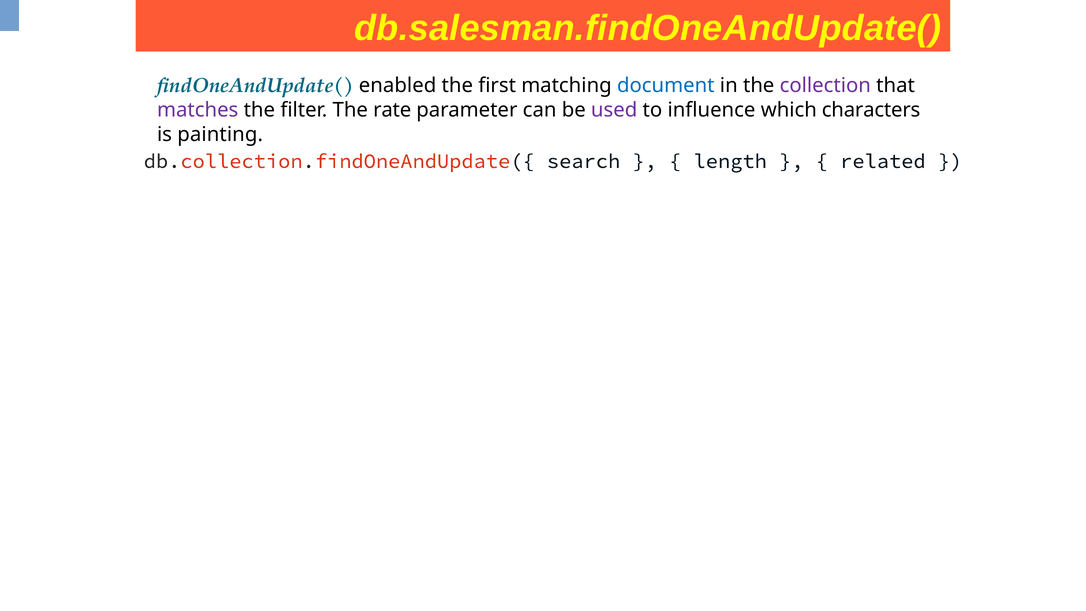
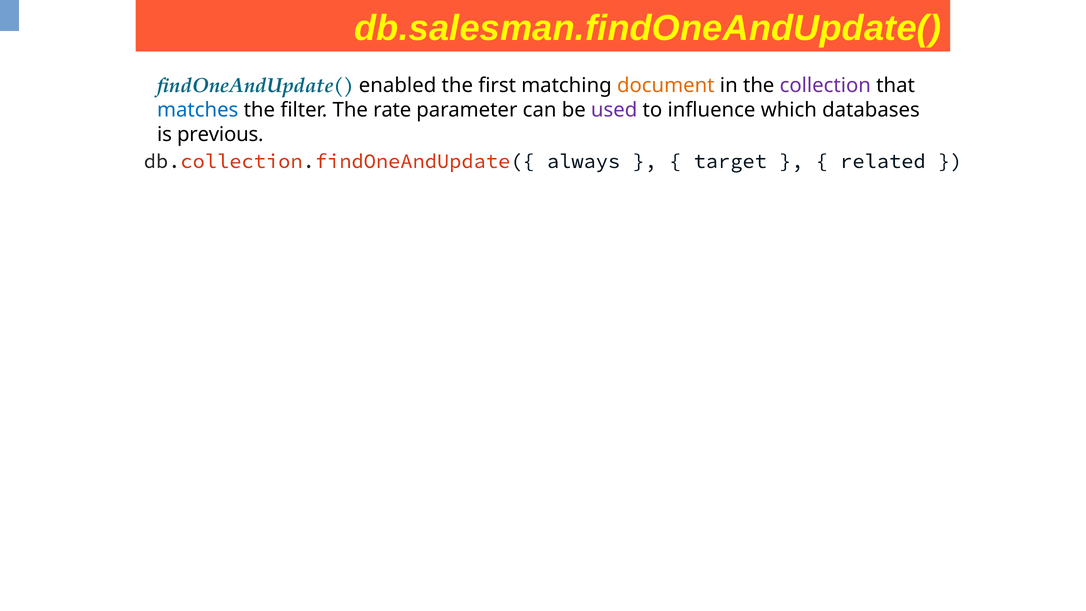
document colour: blue -> orange (666, 86)
matches colour: purple -> blue (198, 110)
characters: characters -> databases (871, 110)
painting: painting -> previous (220, 134)
search: search -> always (584, 161)
length: length -> target (730, 161)
